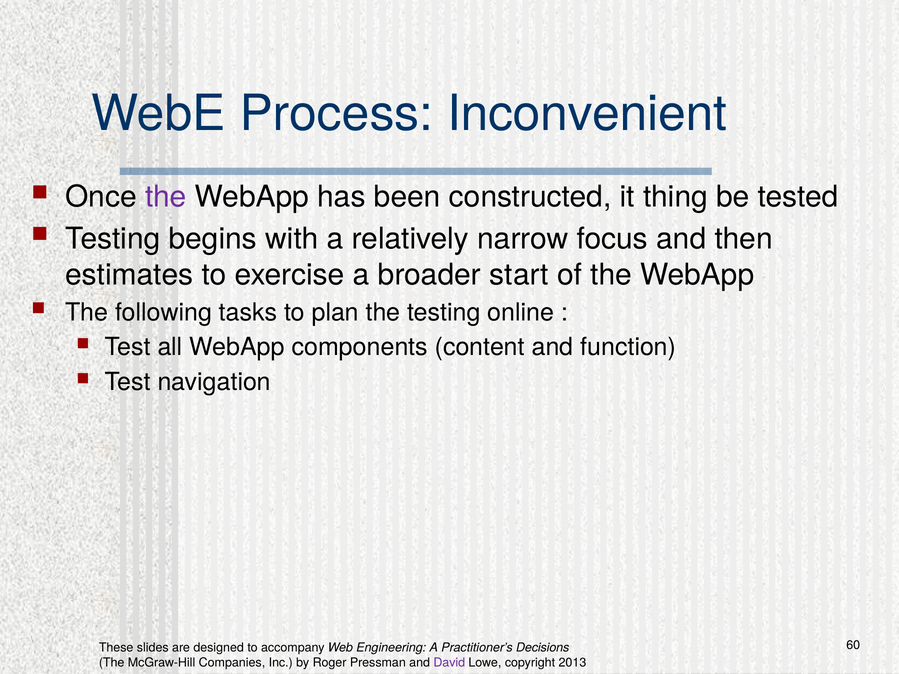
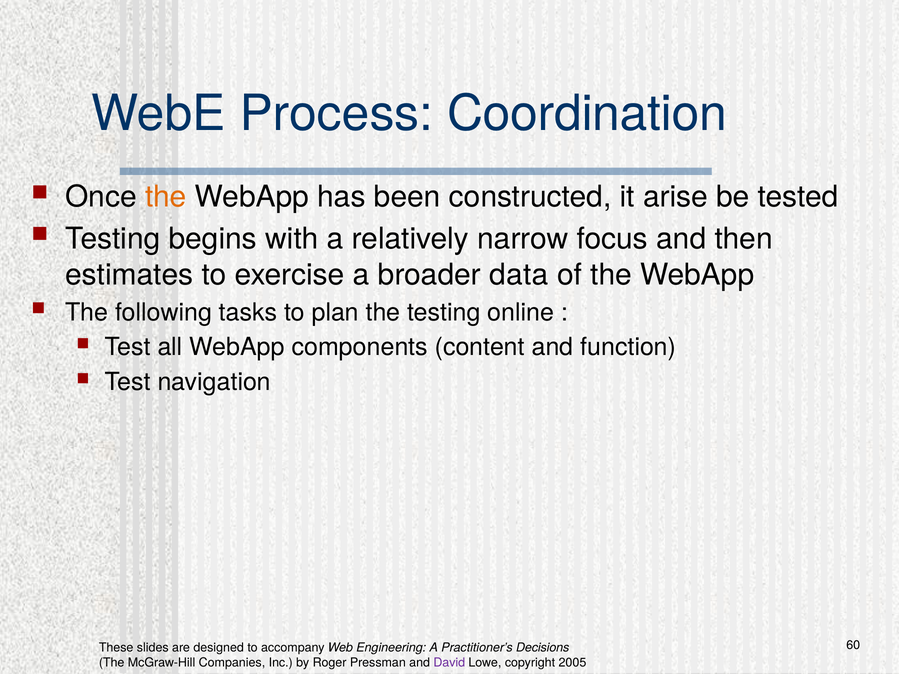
Inconvenient: Inconvenient -> Coordination (587, 114)
the colour: purple -> orange (166, 197)
thing: thing -> arise (675, 197)
start: start -> data (519, 275)
2013: 2013 -> 2005 (572, 663)
